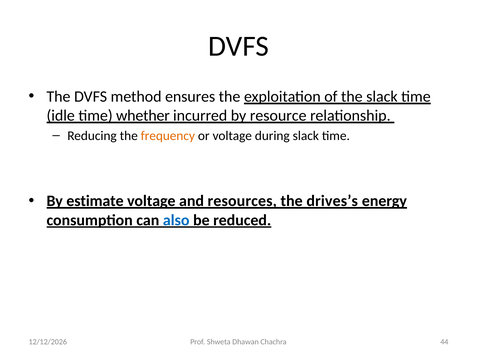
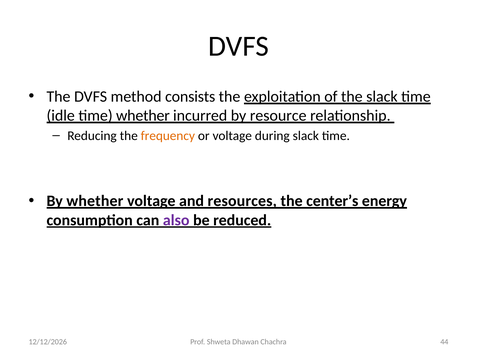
ensures: ensures -> consists (190, 97)
By estimate: estimate -> whether (95, 201)
drives’s: drives’s -> center’s (332, 201)
also colour: blue -> purple (176, 220)
